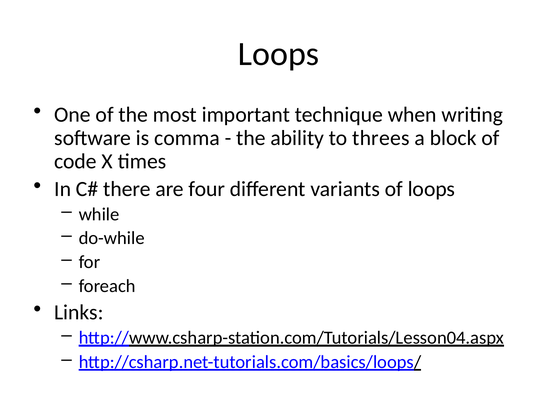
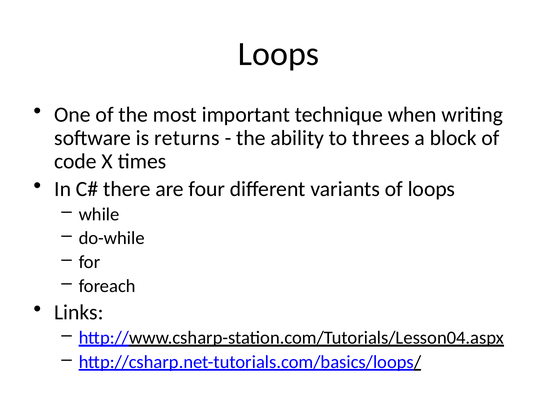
comma: comma -> returns (187, 138)
